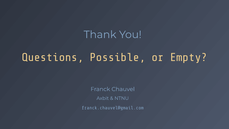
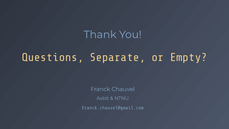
Possible: Possible -> Separate (118, 57)
